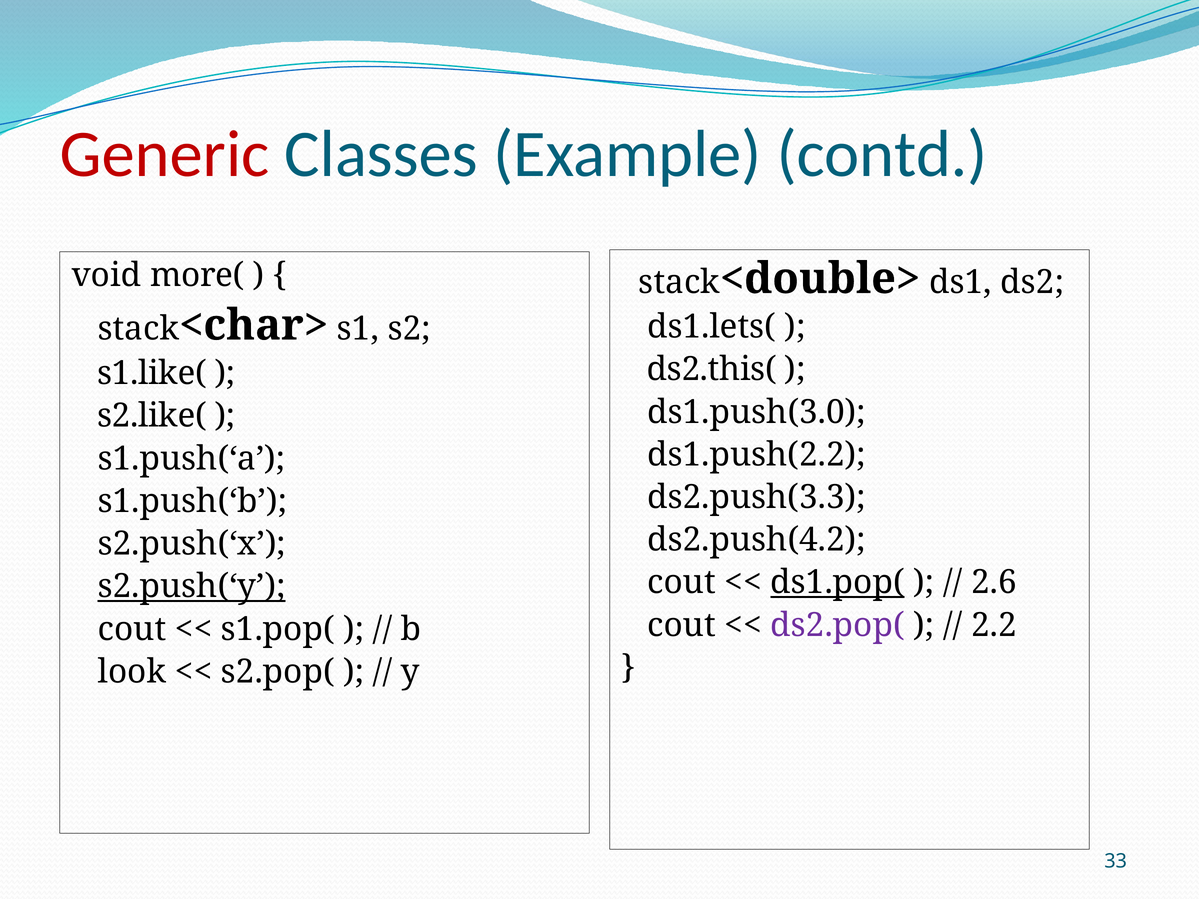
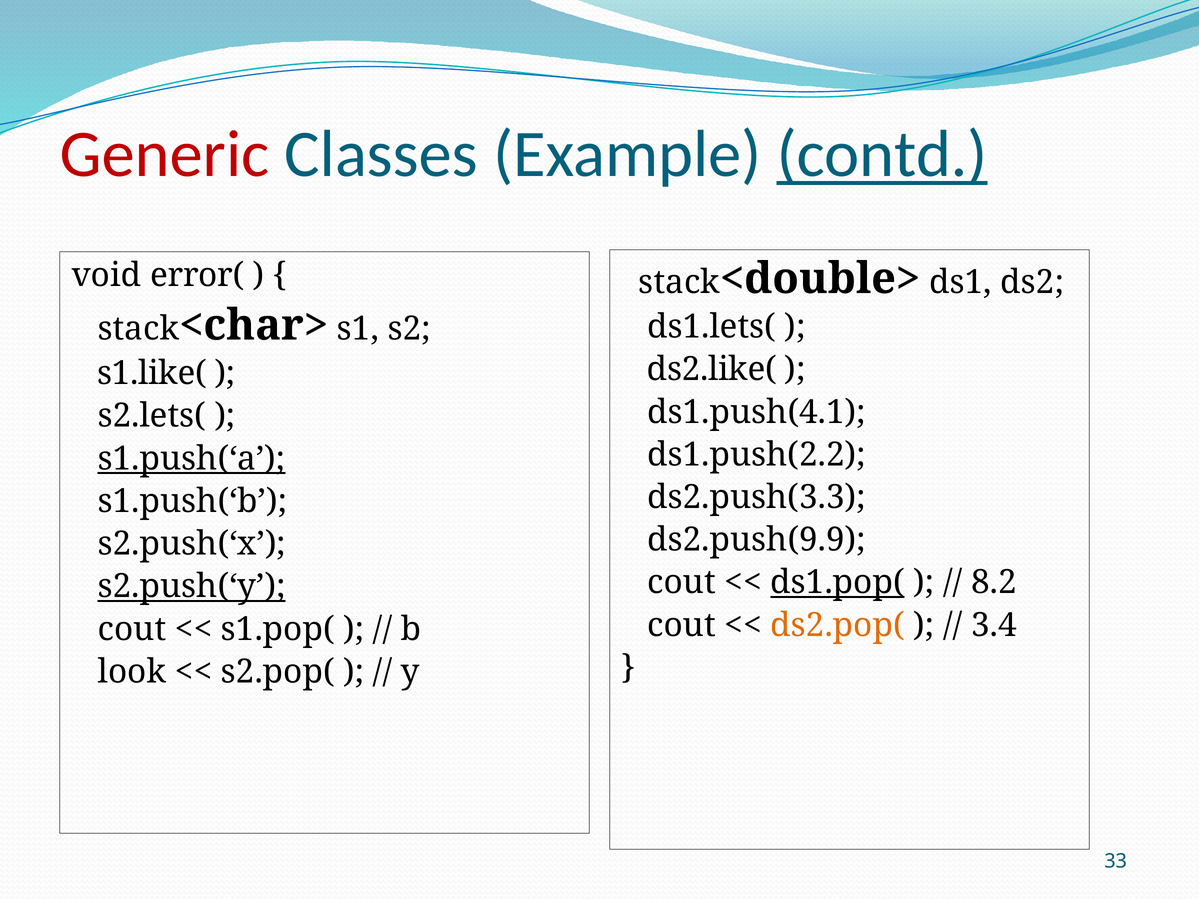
contd underline: none -> present (882, 155)
more(: more( -> error( (197, 275)
ds2.this(: ds2.this( -> ds2.like( (712, 370)
ds1.push(3.0: ds1.push(3.0 -> ds1.push(4.1 (756, 412)
s2.like(: s2.like( -> s2.lets( (152, 416)
s1.push(‘a underline: none -> present (192, 459)
ds2.push(4.2: ds2.push(4.2 -> ds2.push(9.9 (756, 540)
2.6: 2.6 -> 8.2 (994, 583)
ds2.pop( colour: purple -> orange (838, 625)
2.2: 2.2 -> 3.4 (994, 625)
